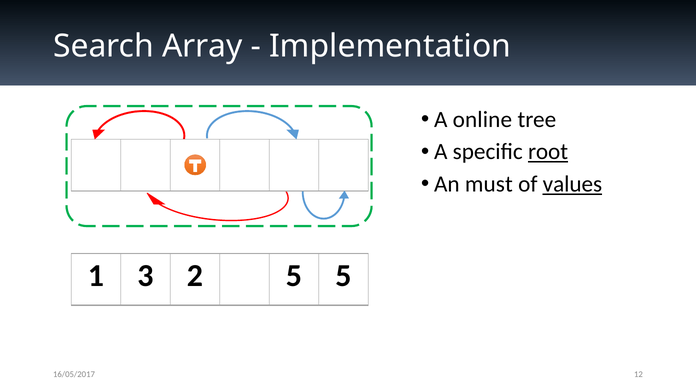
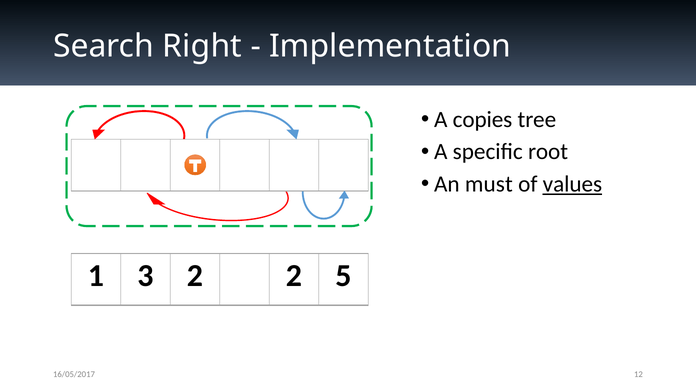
Array: Array -> Right (202, 46)
online: online -> copies (482, 119)
root underline: present -> none (548, 152)
2 5: 5 -> 2 (294, 276)
